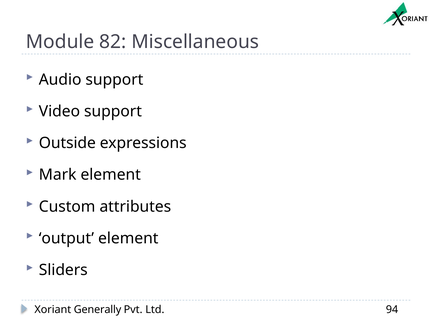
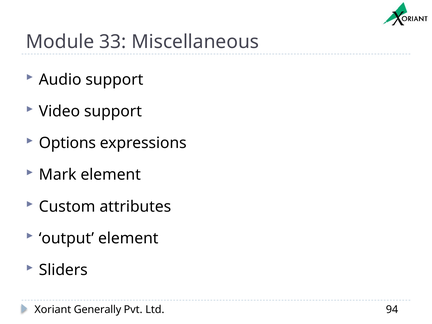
82: 82 -> 33 (113, 42)
Outside: Outside -> Options (67, 143)
